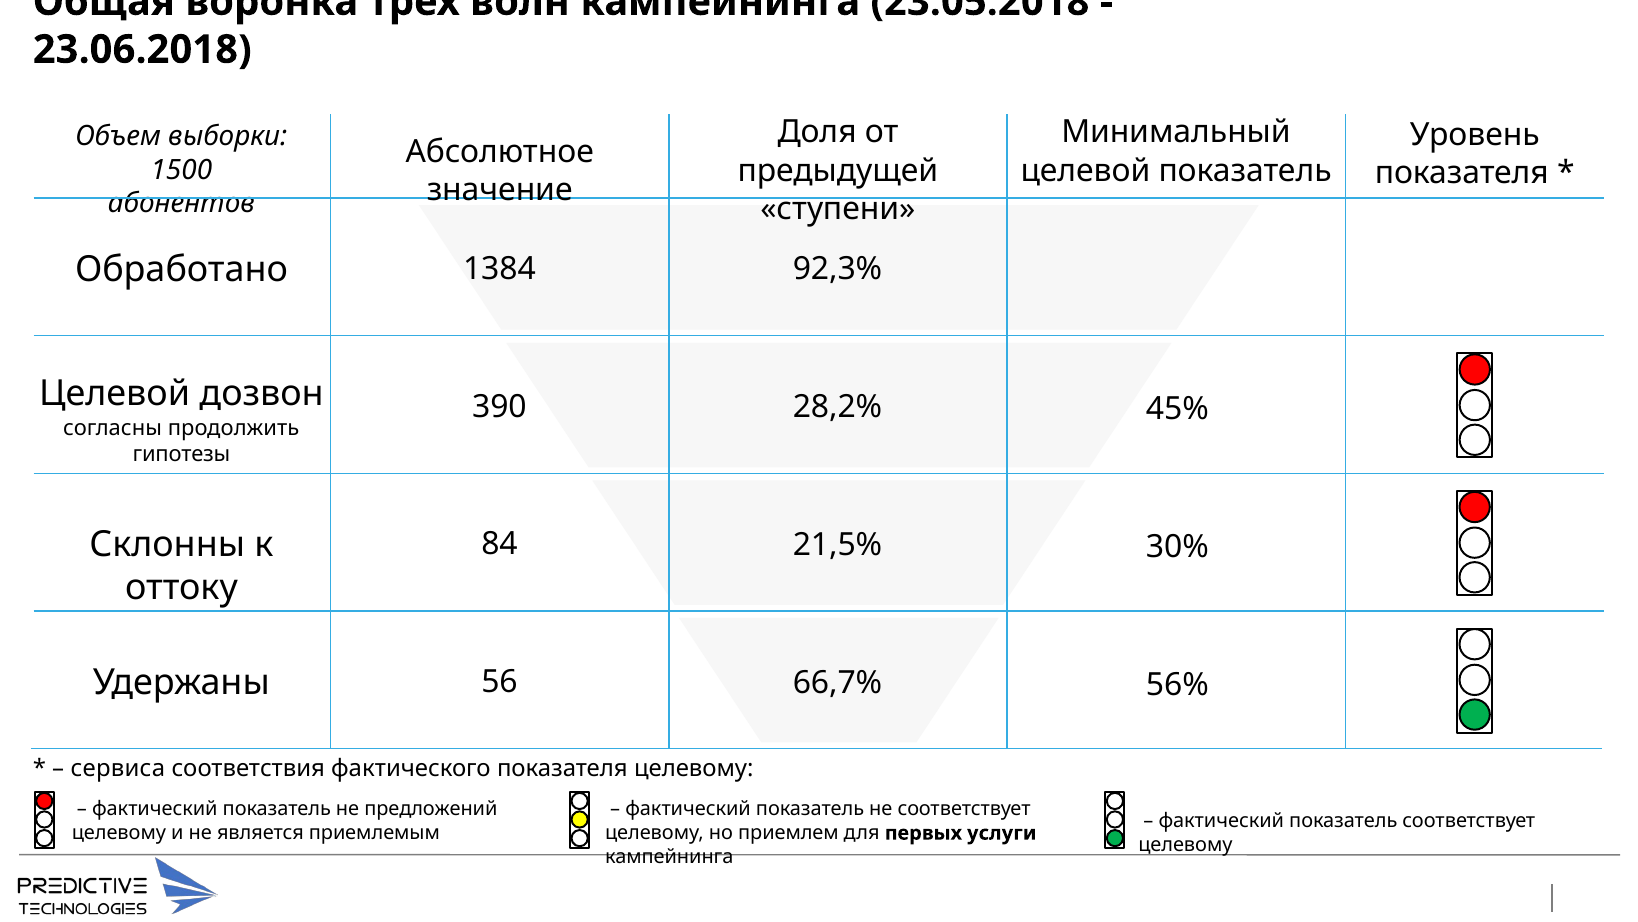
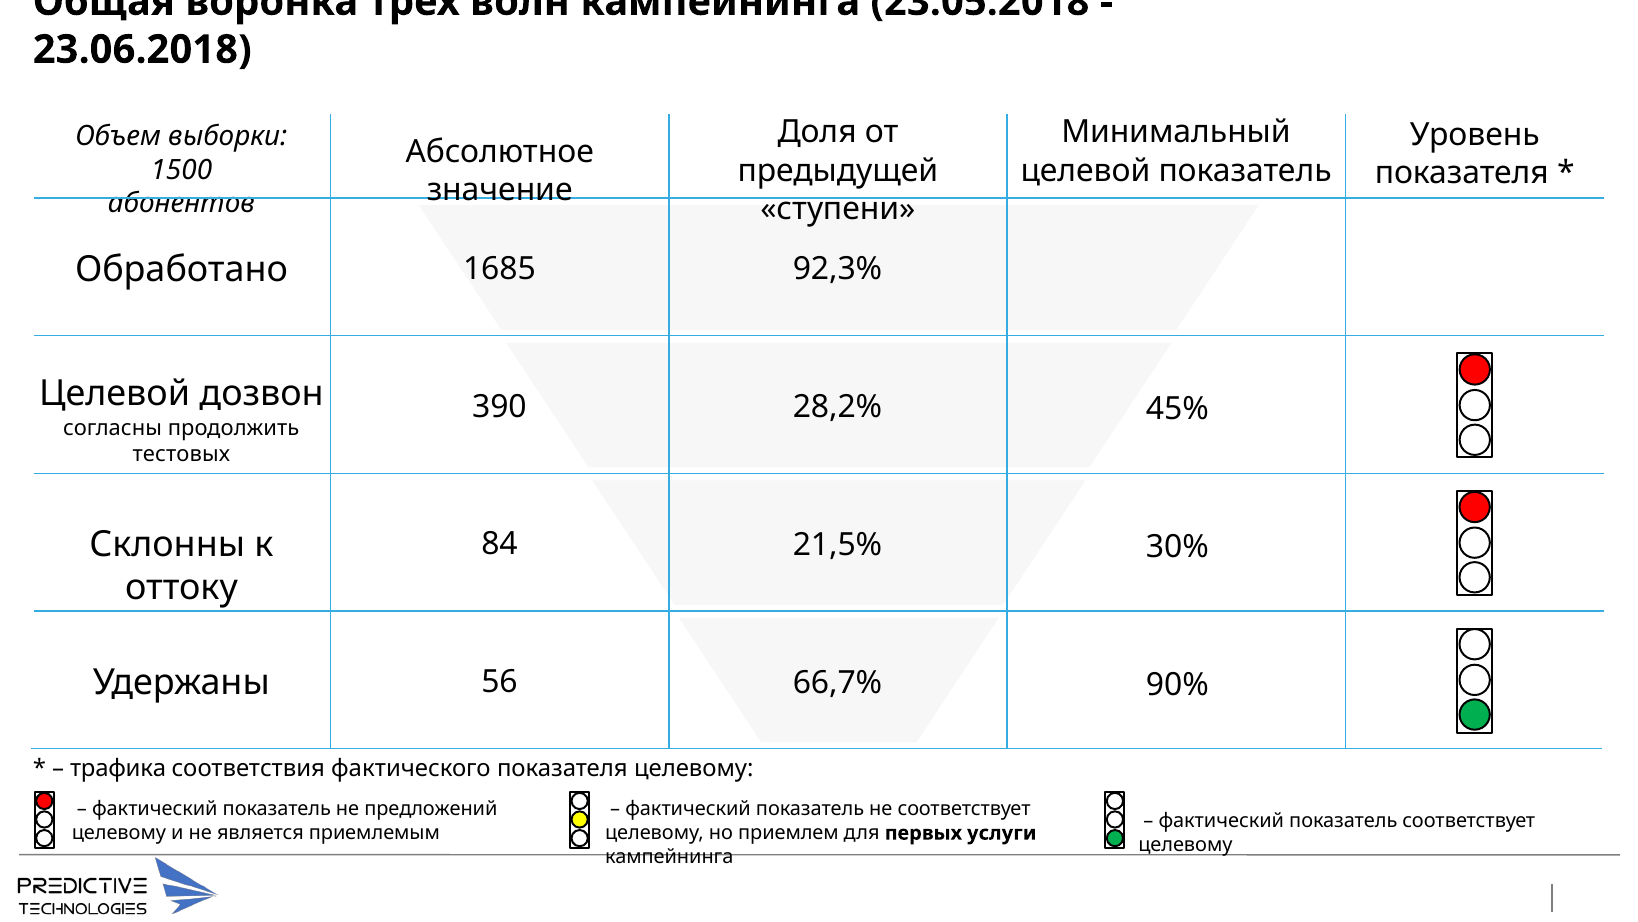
1384: 1384 -> 1685 (499, 269)
гипотезы: гипотезы -> тестовых (181, 454)
56%: 56% -> 90% (1177, 685)
сервиса: сервиса -> трафика (118, 769)
